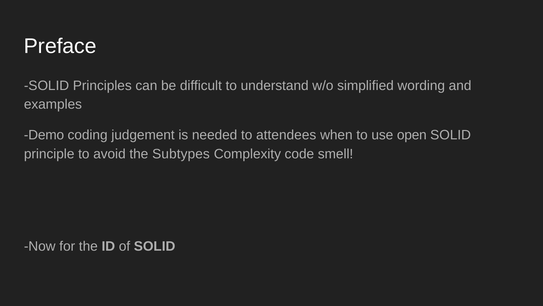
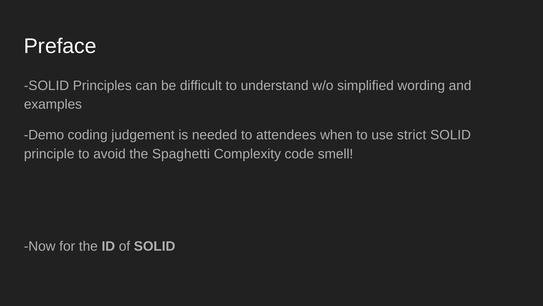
open: open -> strict (412, 135)
Subtypes: Subtypes -> Spaghetti (181, 154)
